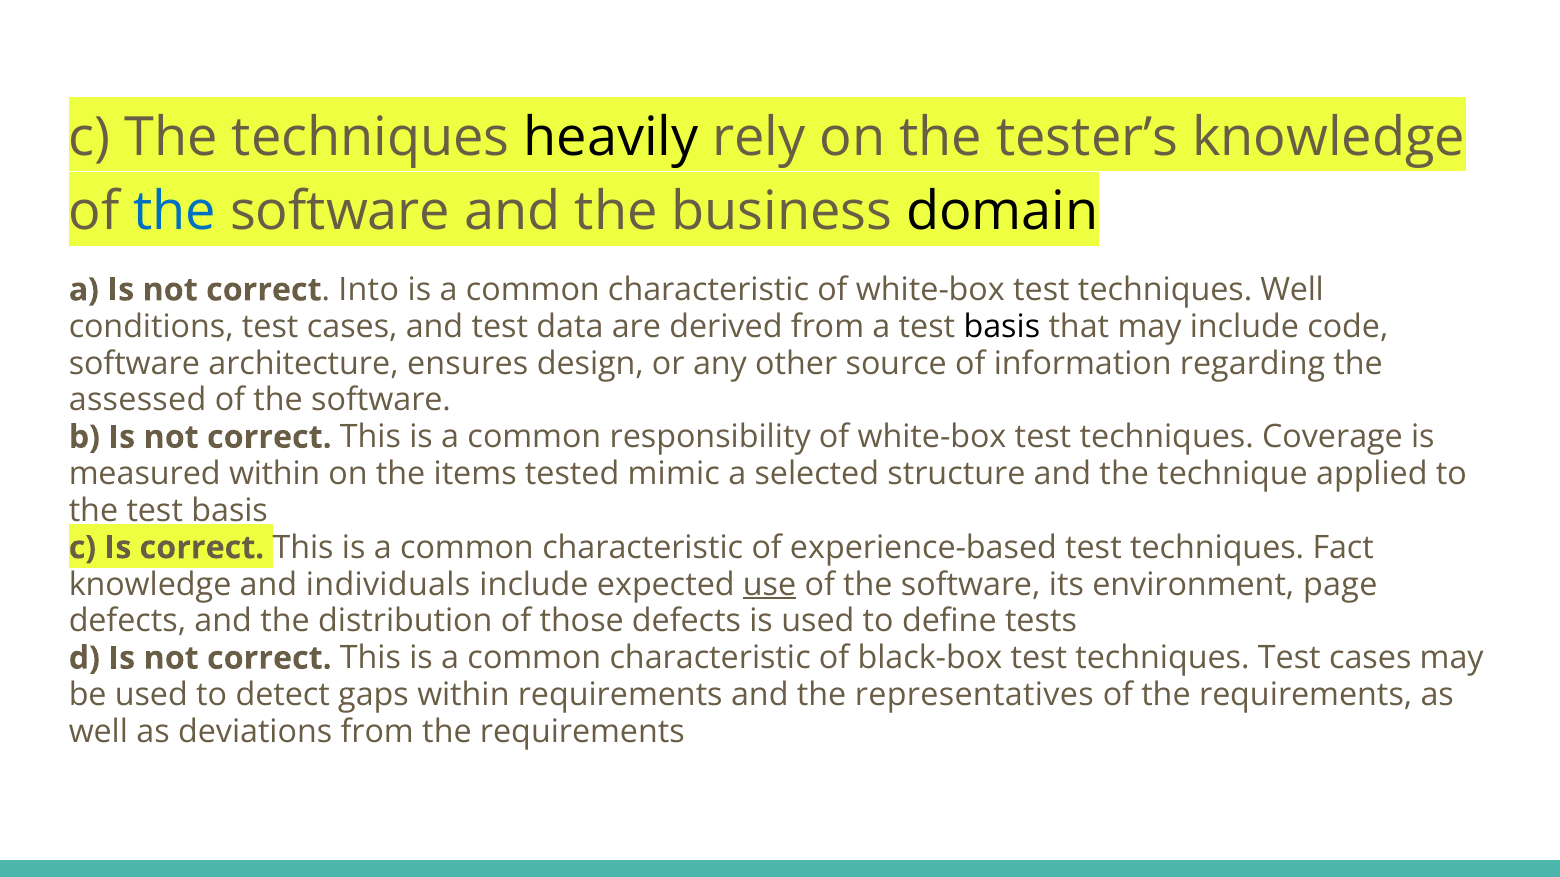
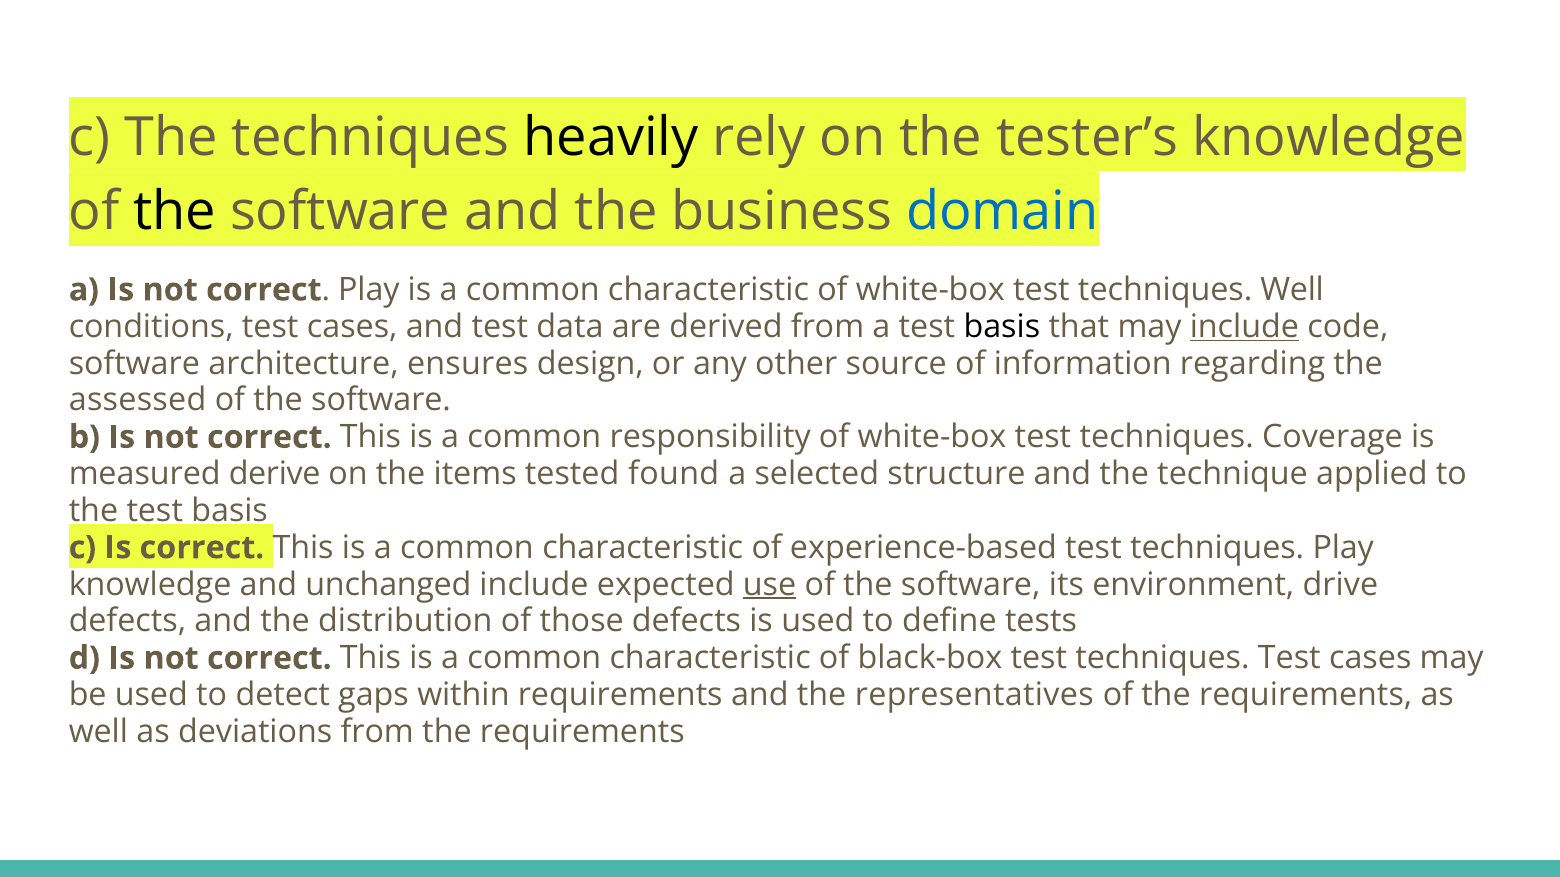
the colour: blue -> black (175, 212)
domain colour: black -> blue (1002, 212)
correct Into: Into -> Play (369, 290)
include underline: none -> present (1244, 327)
measured within: within -> derive (275, 474)
mimic: mimic -> found (674, 474)
techniques Fact: Fact -> Play (1343, 548)
individuals: individuals -> unchanged (388, 585)
page: page -> drive (1340, 585)
